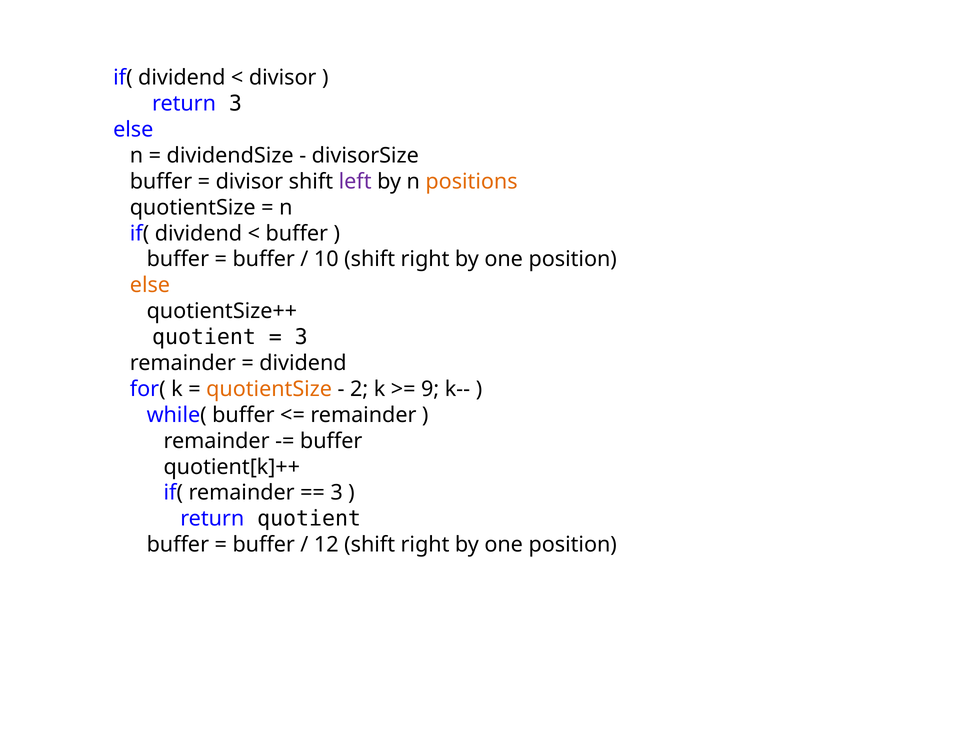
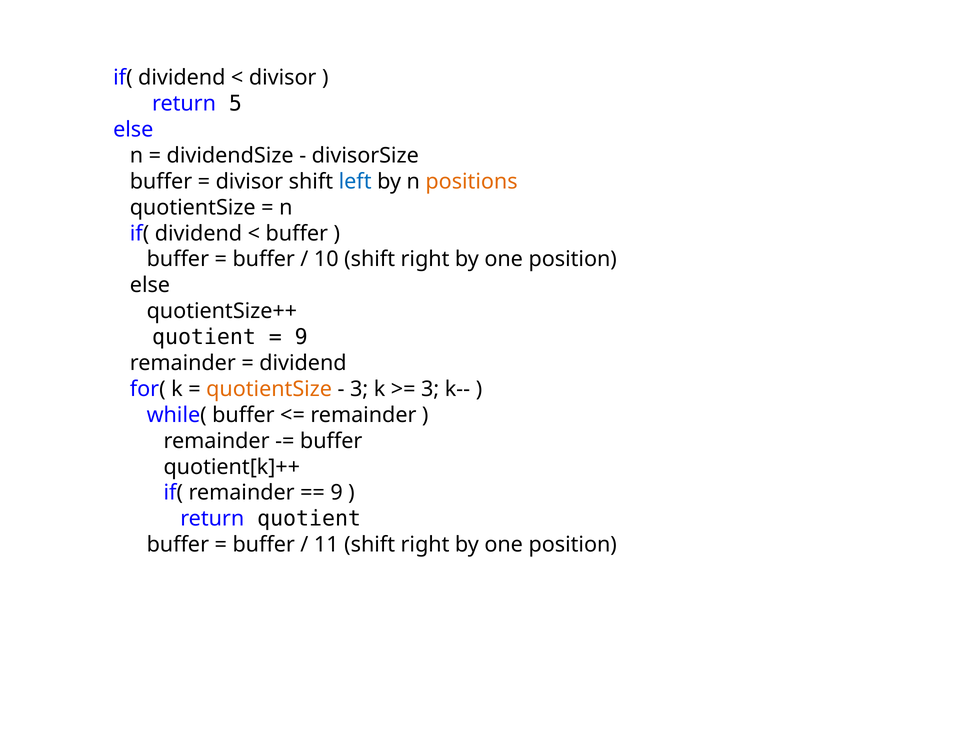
return 3: 3 -> 5 (235, 104)
left colour: purple -> blue (355, 181)
else colour: orange -> black (150, 285)
3: 3 -> 9 (301, 337)
2: 2 -> 3 (359, 389)
9: 9 -> 3 (430, 389)
3: 3 -> 9 (337, 493)
12: 12 -> 11 (326, 545)
